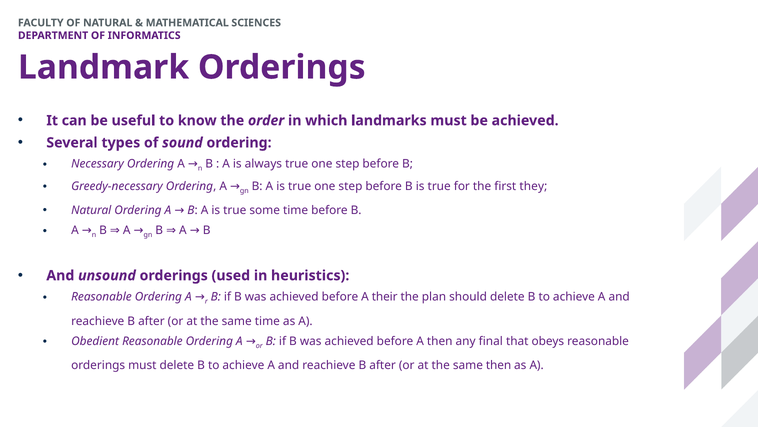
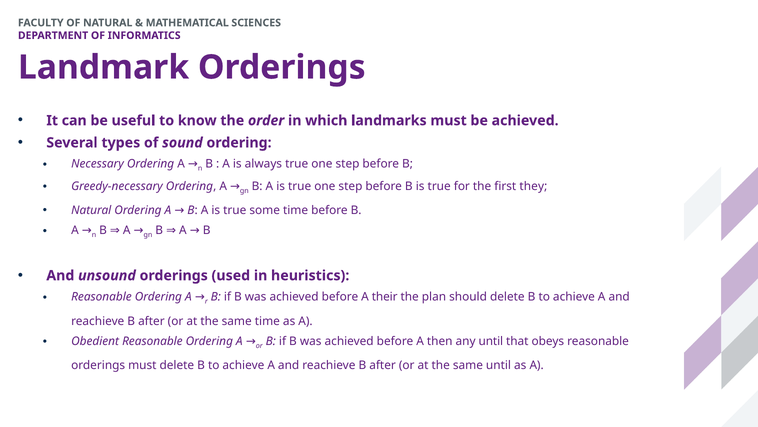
any final: final -> until (491, 341)
same then: then -> until (499, 365)
